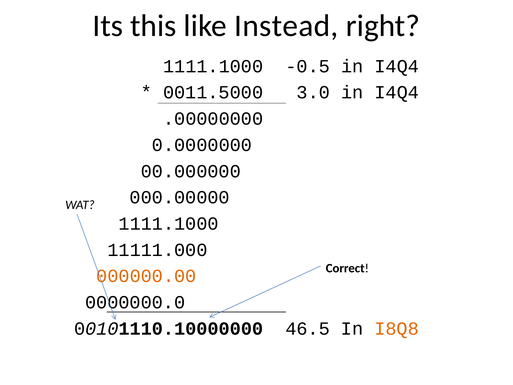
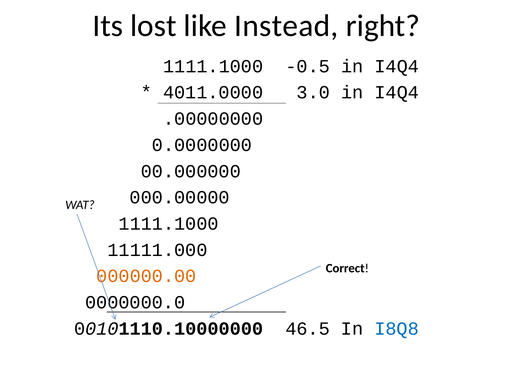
this: this -> lost (153, 26)
0011.5000: 0011.5000 -> 4011.0000 (213, 92)
I8Q8 colour: orange -> blue (397, 328)
